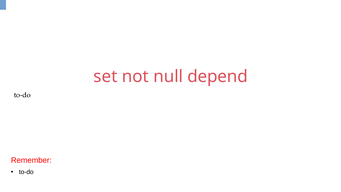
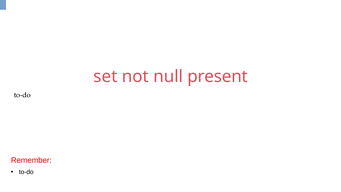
depend: depend -> present (218, 76)
